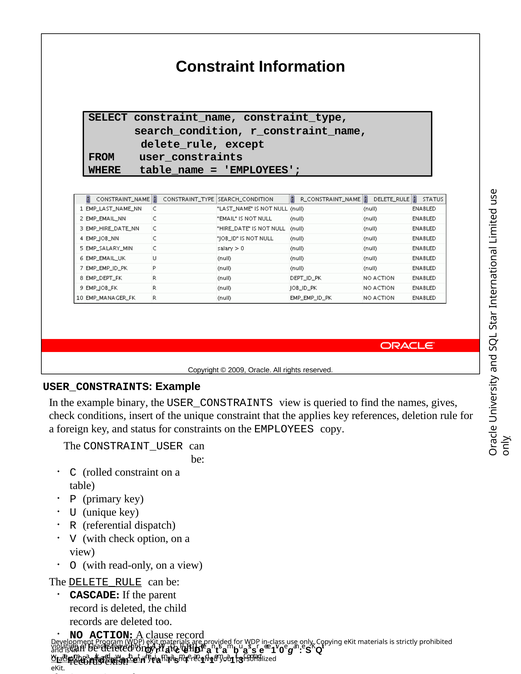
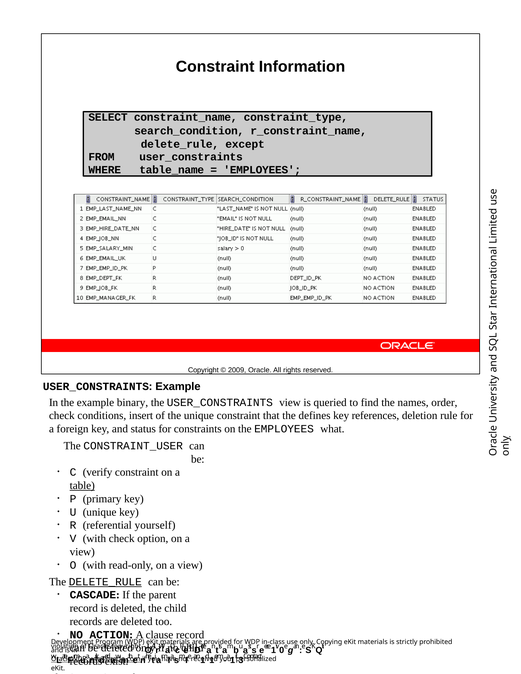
gives: gives -> order (444, 403)
applies: applies -> defines (315, 416)
copy: copy -> what (332, 429)
rolled: rolled -> verify (98, 472)
table underline: none -> present (82, 486)
dispatch: dispatch -> yourself (155, 526)
